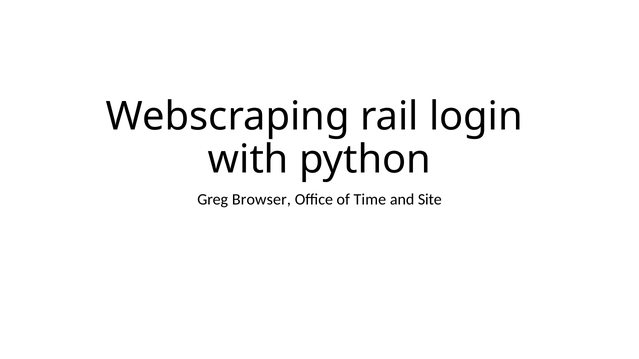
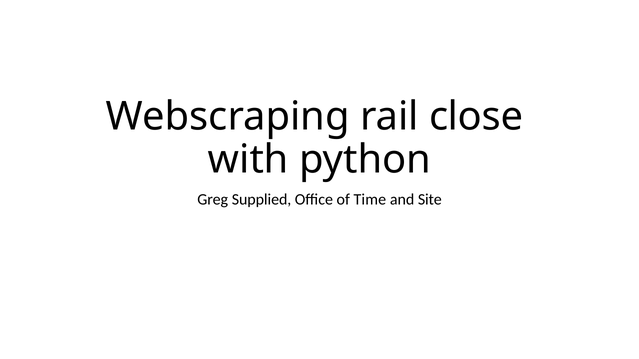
login: login -> close (476, 117)
Browser: Browser -> Supplied (262, 200)
